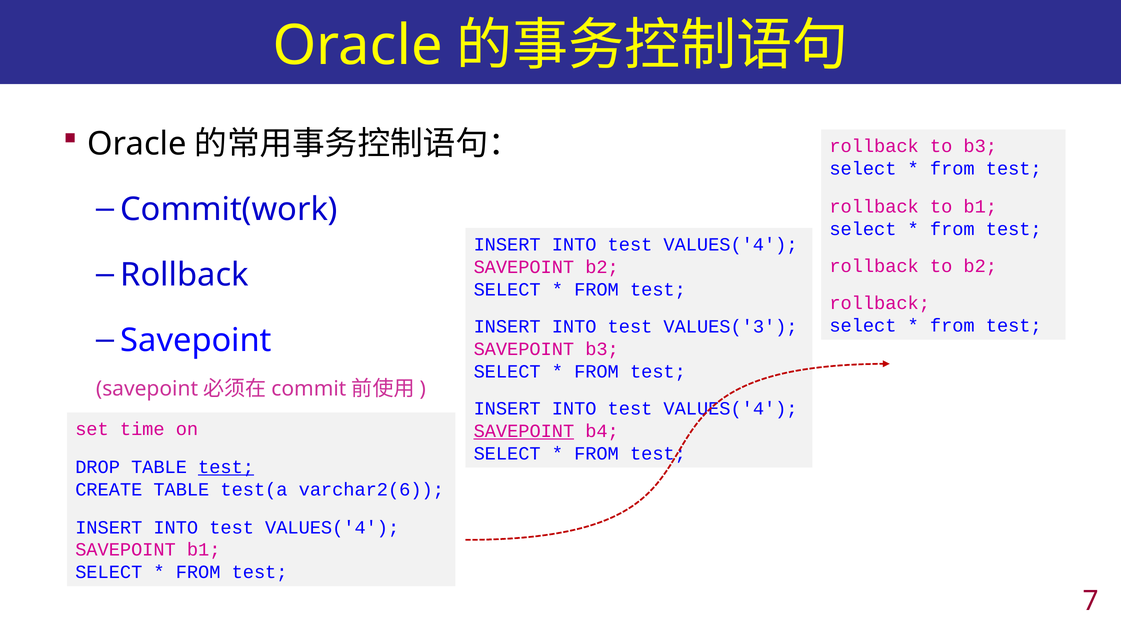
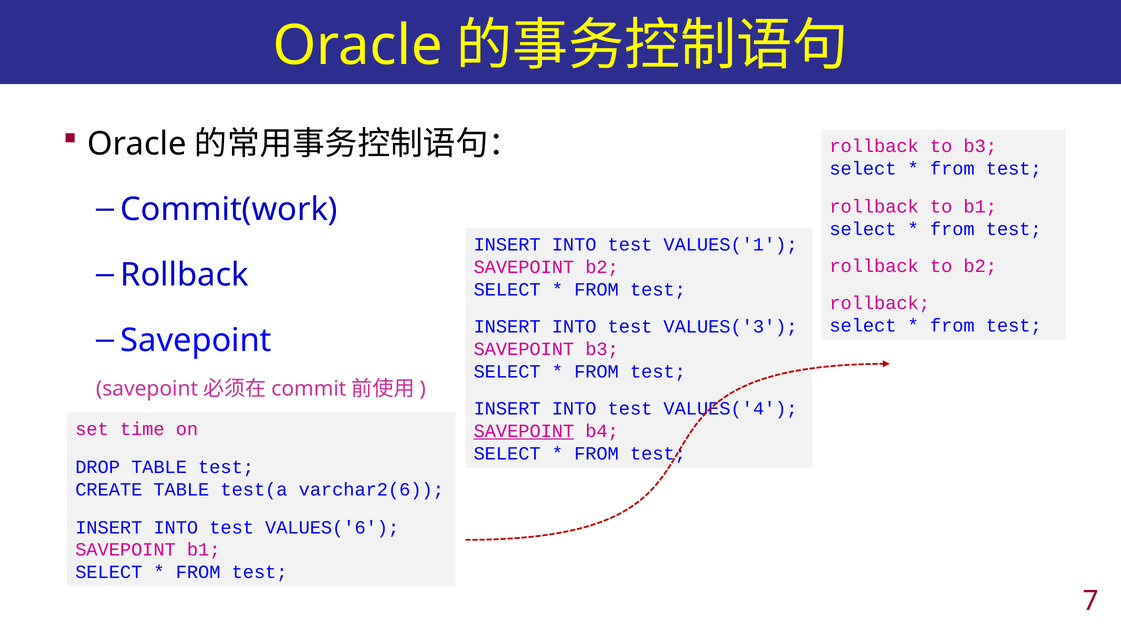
VALUES('4: VALUES('4 -> VALUES('1 (731, 244)
test underline: present -> none (226, 467)
VALUES('4: VALUES('4 -> VALUES('6 (332, 527)
